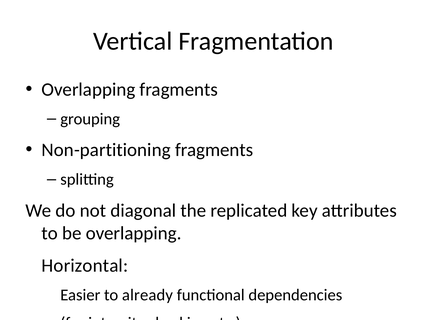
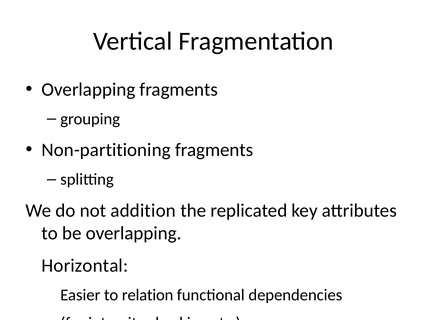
diagonal: diagonal -> addition (143, 211)
already: already -> relation (148, 295)
